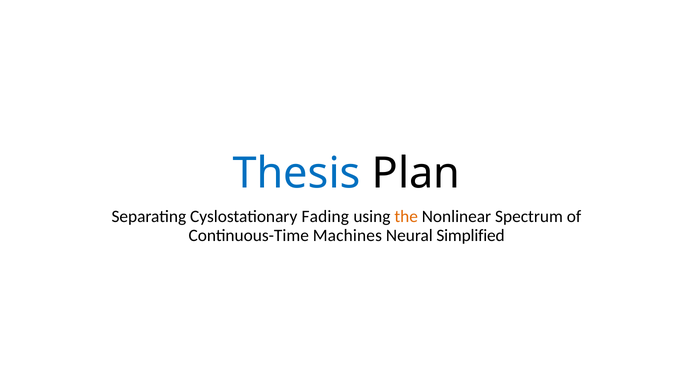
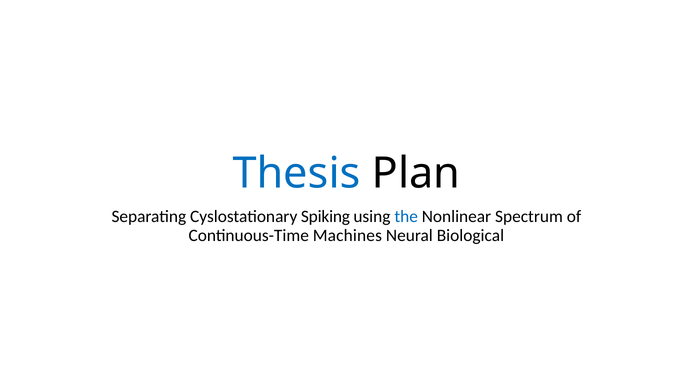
Fading: Fading -> Spiking (325, 217)
the colour: orange -> blue (406, 217)
Simplified: Simplified -> Biological (470, 235)
